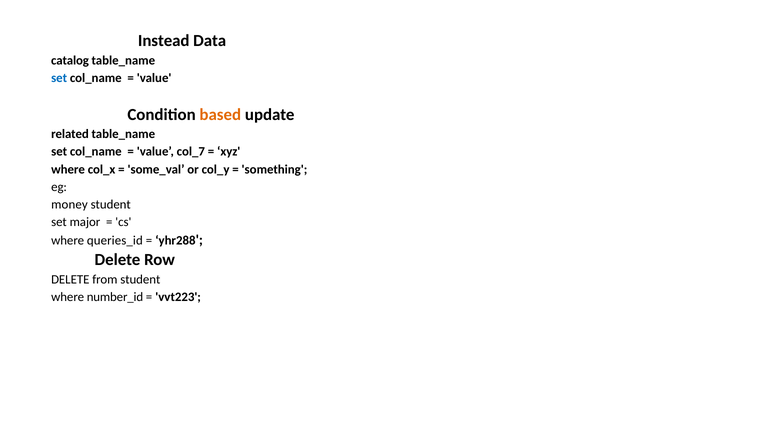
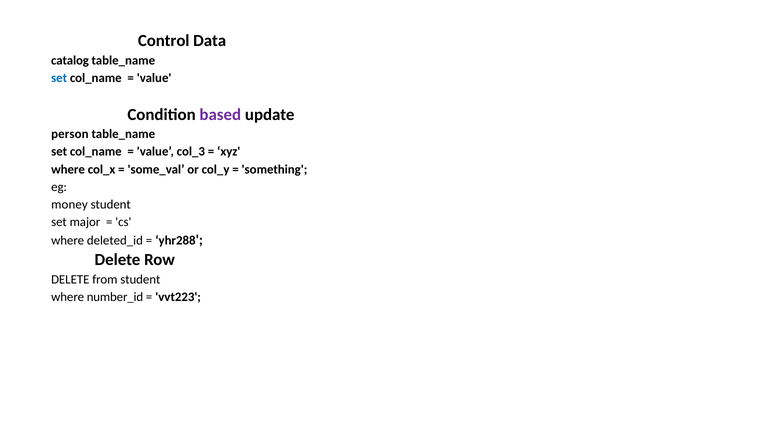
Instead: Instead -> Control (164, 41)
based colour: orange -> purple (220, 115)
related: related -> person (70, 134)
col_7: col_7 -> col_3 (191, 152)
queries_id: queries_id -> deleted_id (115, 241)
